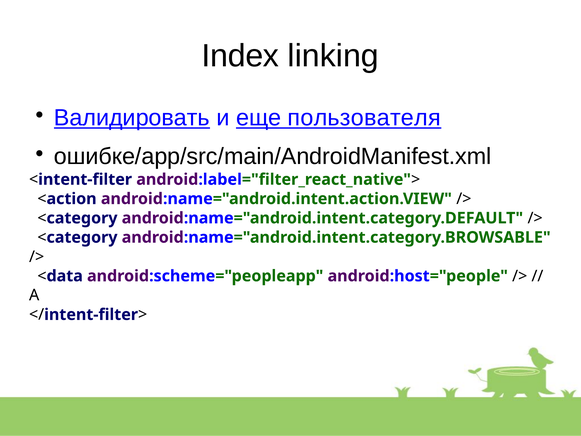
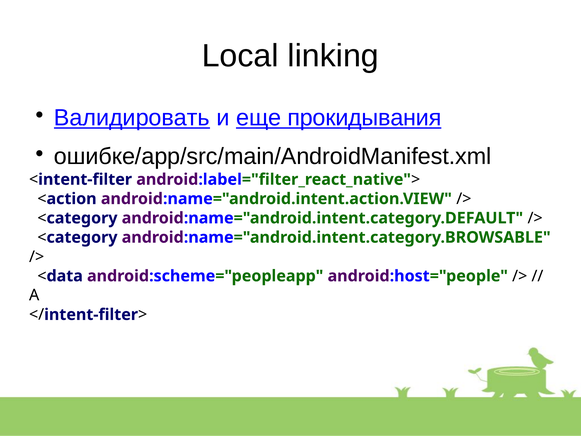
Index: Index -> Local (240, 56)
пользователя: пользователя -> прокидывания (364, 118)
